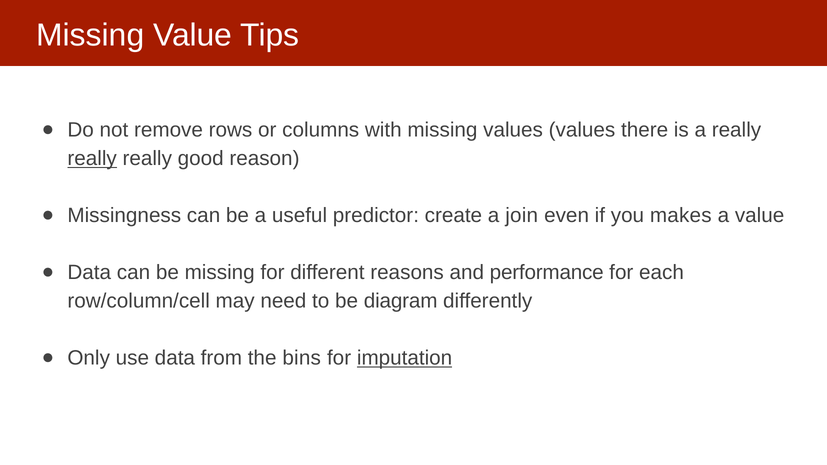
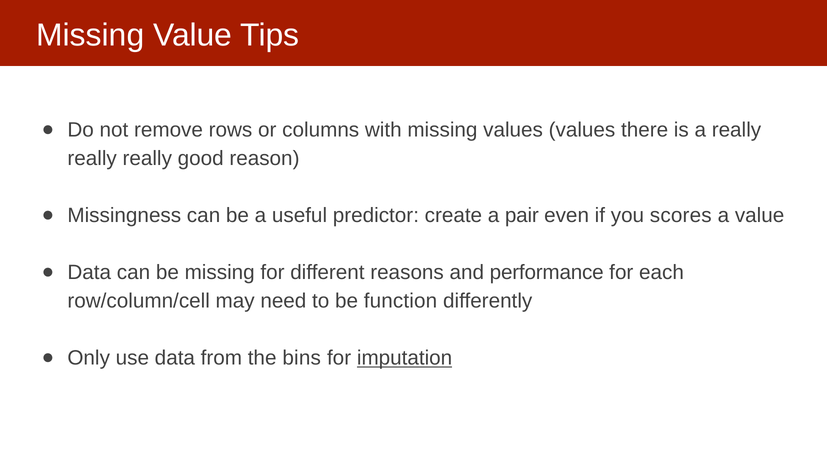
really underline: present -> none (92, 159)
join: join -> pair (522, 216)
makes: makes -> scores (681, 216)
diagram: diagram -> function (401, 301)
